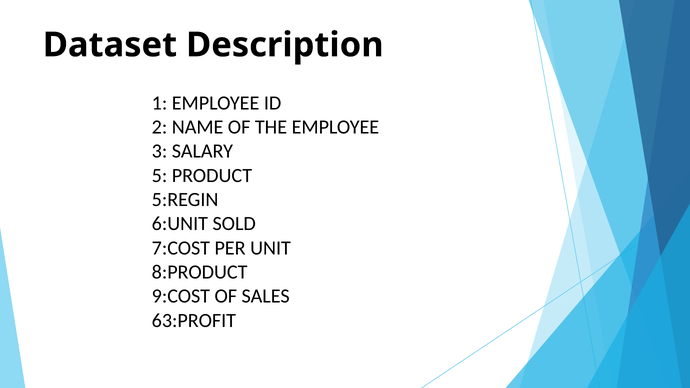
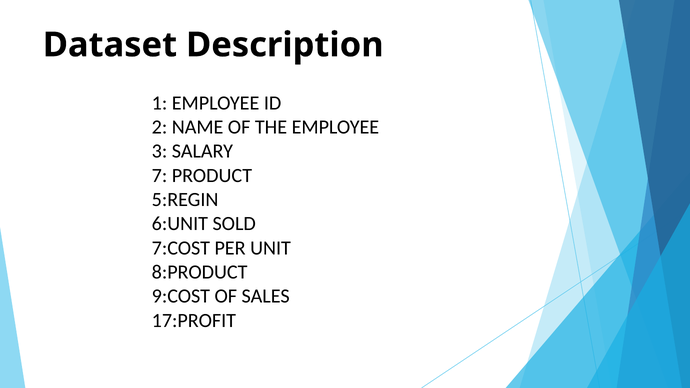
5: 5 -> 7 (160, 176)
63:PROFIT: 63:PROFIT -> 17:PROFIT (194, 321)
